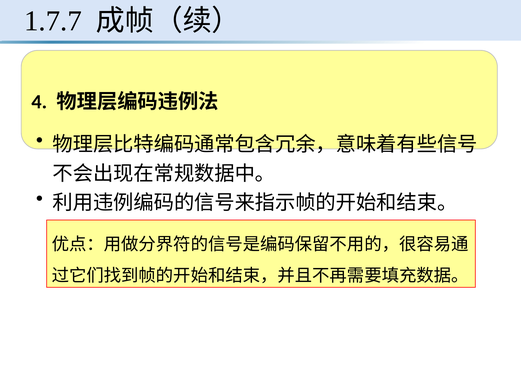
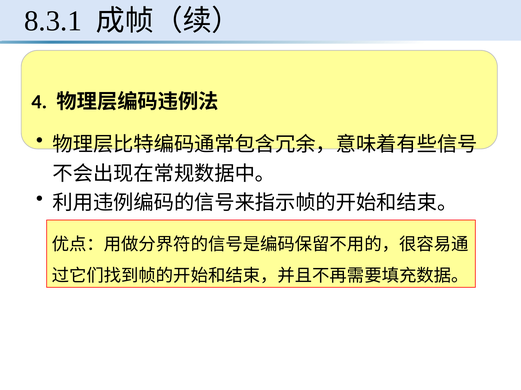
1.7.7: 1.7.7 -> 8.3.1 (53, 21)
